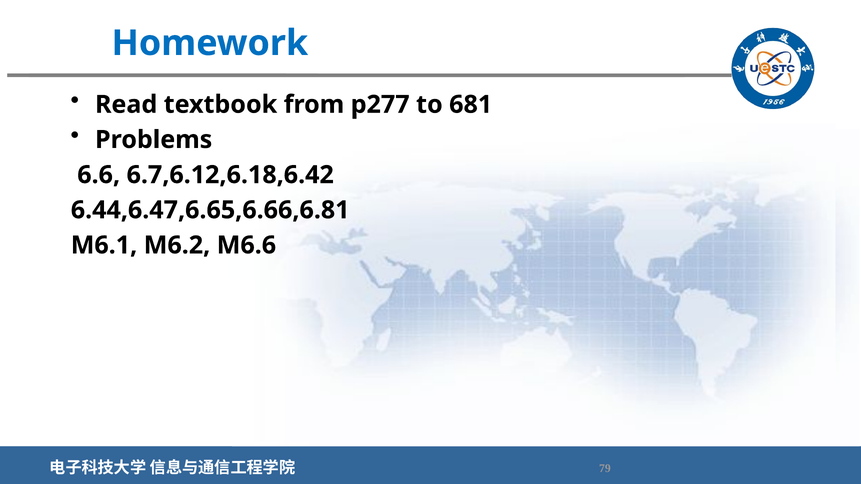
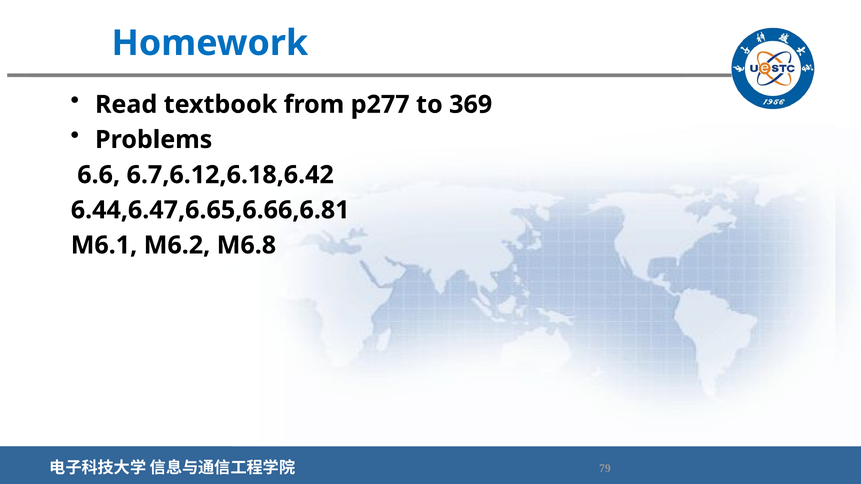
681: 681 -> 369 (471, 105)
M6.6: M6.6 -> M6.8 (246, 245)
